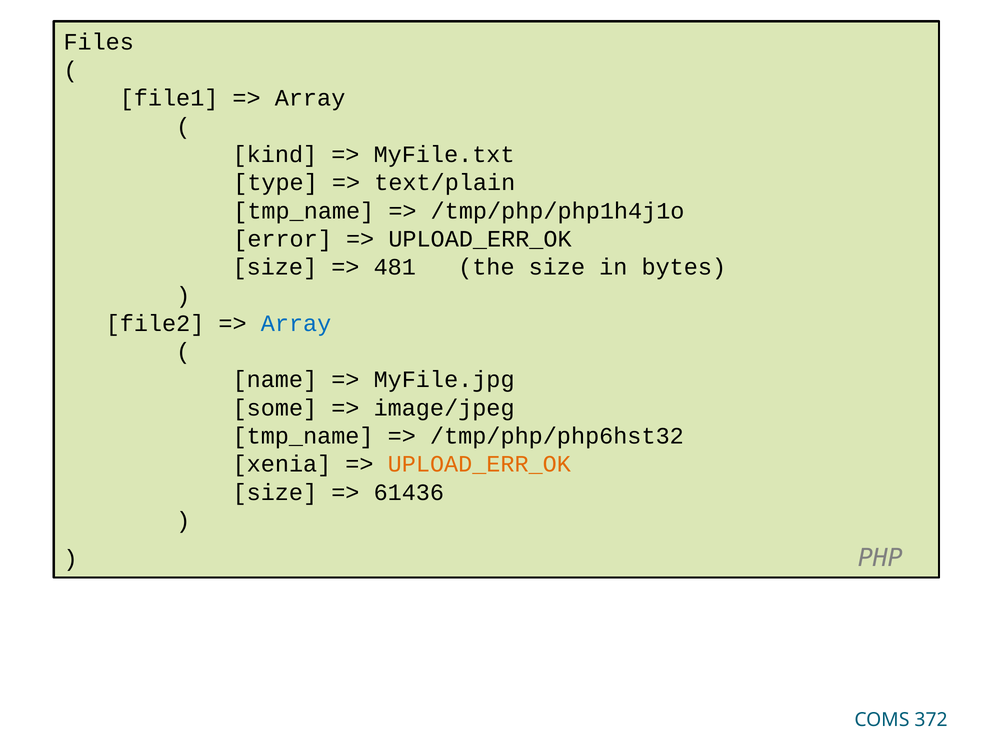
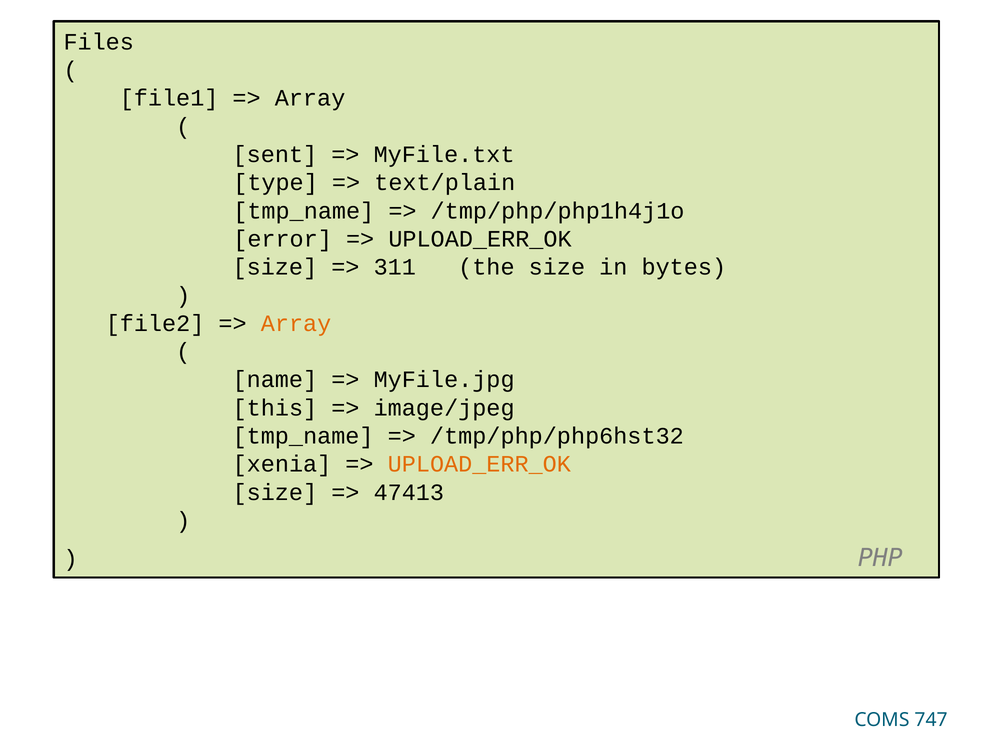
kind: kind -> sent (275, 154)
481: 481 -> 311 (395, 267)
Array colour: blue -> orange (296, 323)
some: some -> this (275, 408)
61436: 61436 -> 47413 (409, 492)
372: 372 -> 747 (931, 719)
